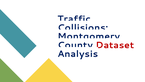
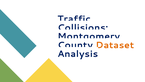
Dataset colour: red -> orange (115, 45)
